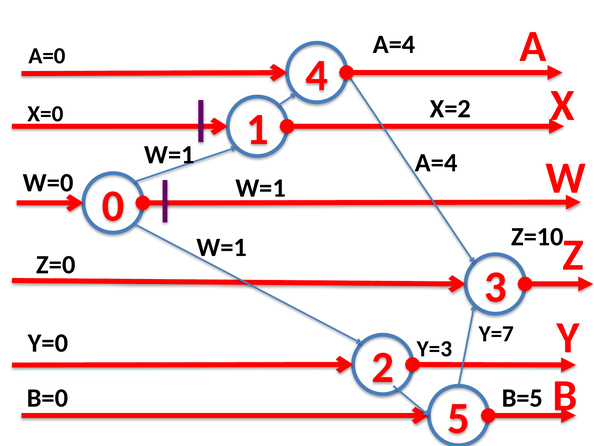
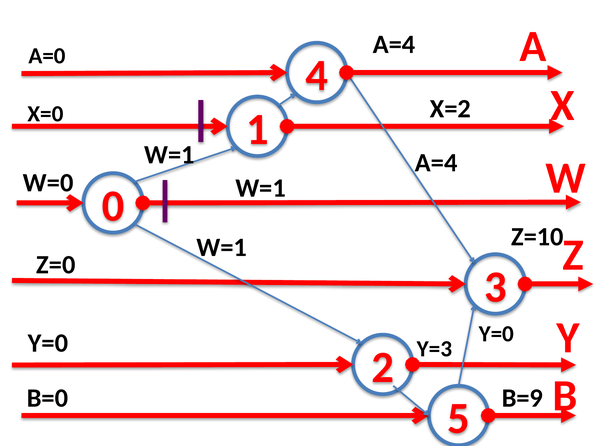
Y=7: Y=7 -> Y=0 (496, 333)
B=5: B=5 -> B=9 (522, 398)
